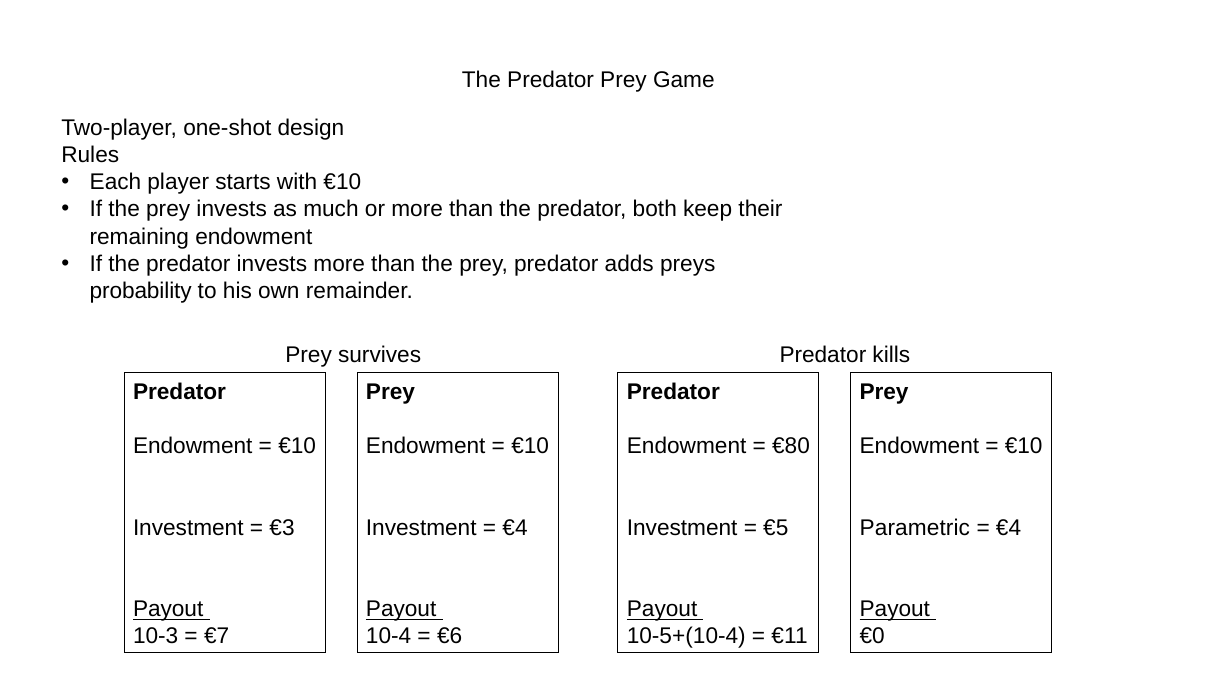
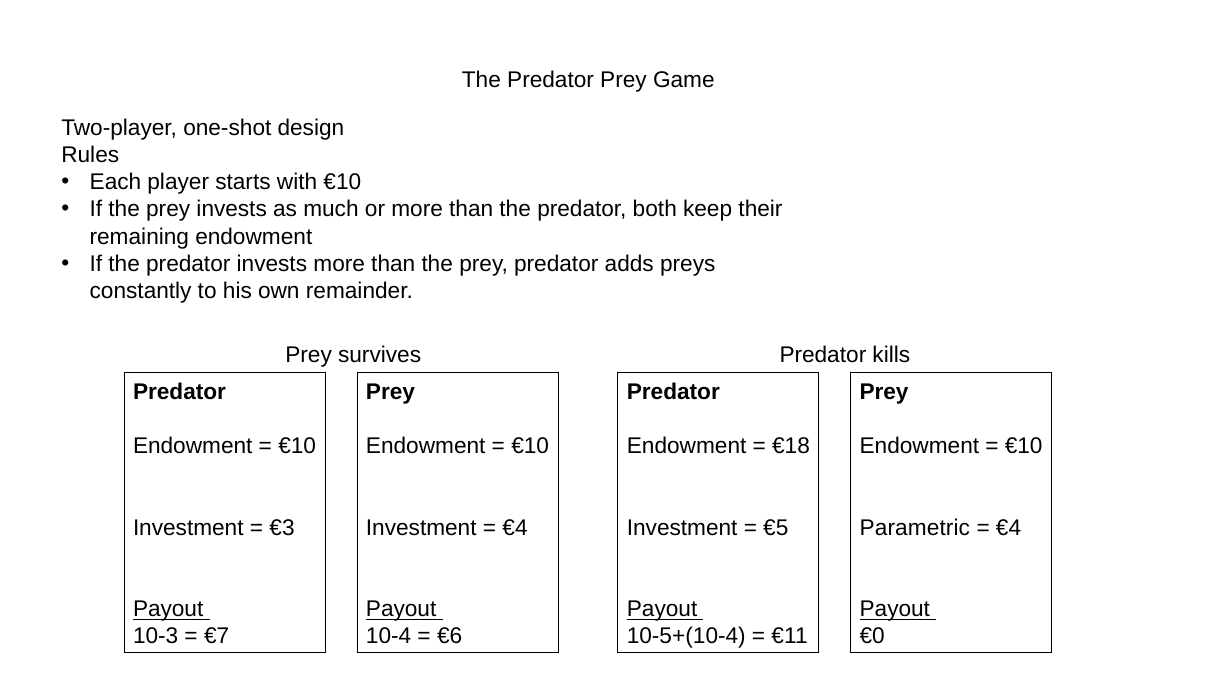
probability: probability -> constantly (141, 291)
€80: €80 -> €18 (791, 446)
